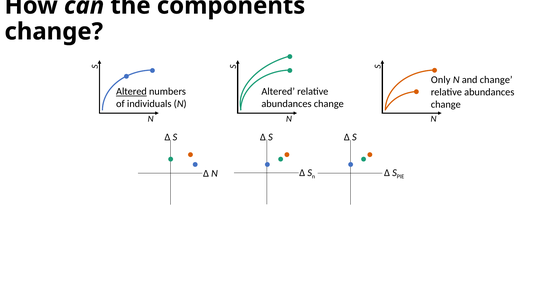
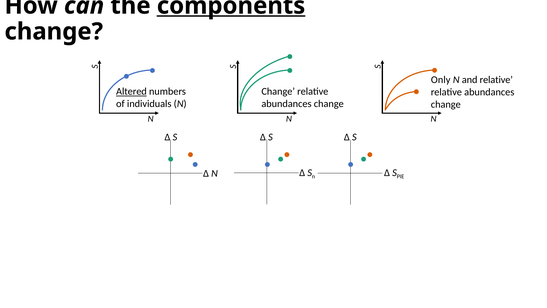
components underline: none -> present (231, 6)
and change: change -> relative (496, 80)
Altered: Altered -> Change (278, 91)
